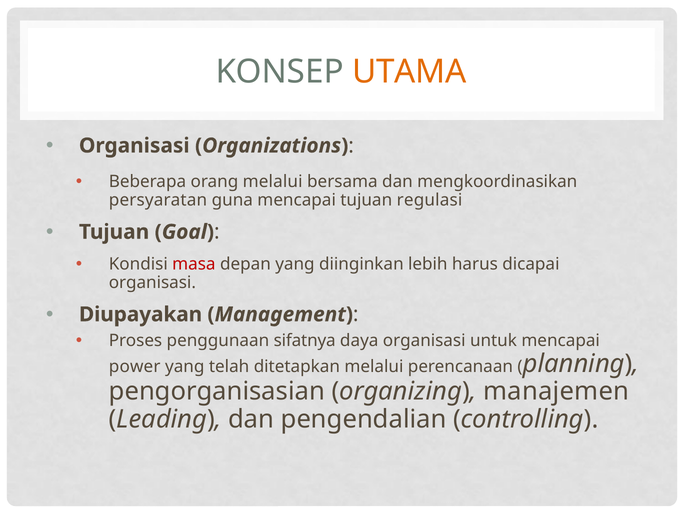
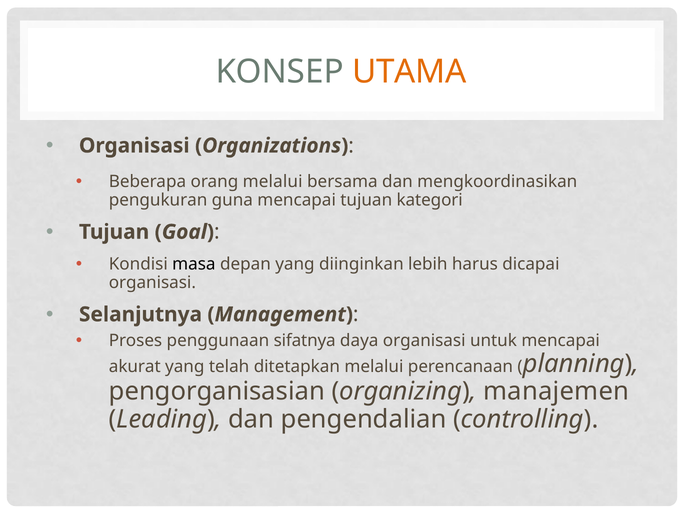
persyaratan: persyaratan -> pengukuran (158, 200)
regulasi: regulasi -> kategori (430, 200)
masa colour: red -> black (194, 264)
Diupayakan: Diupayakan -> Selanjutnya (141, 314)
power: power -> akurat (135, 366)
